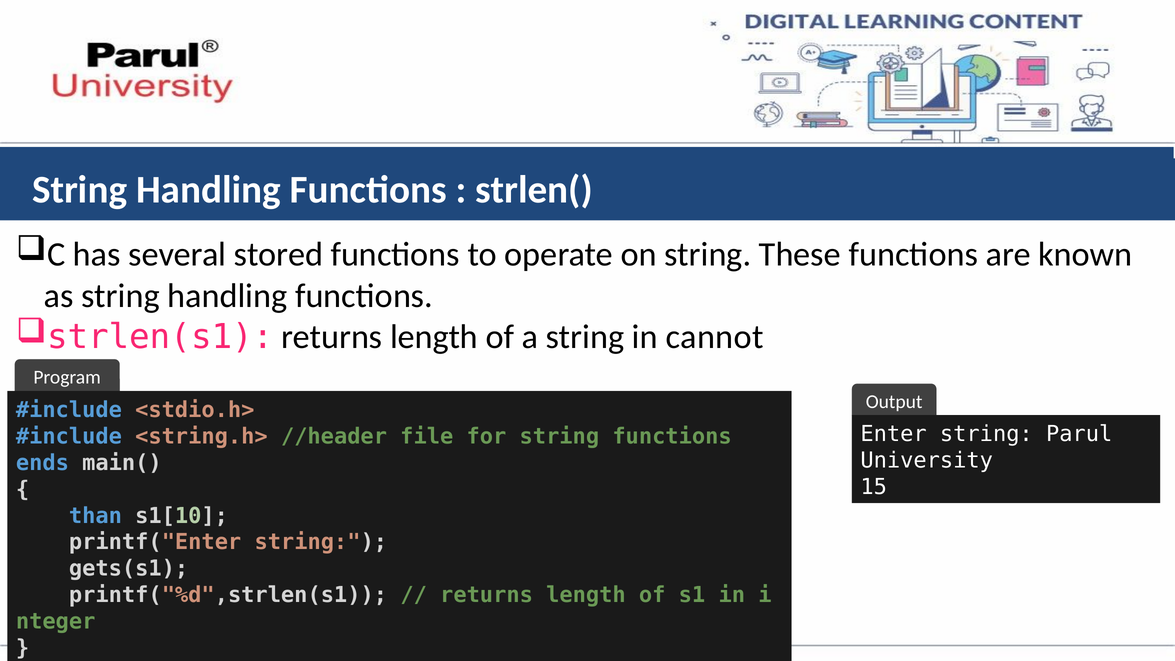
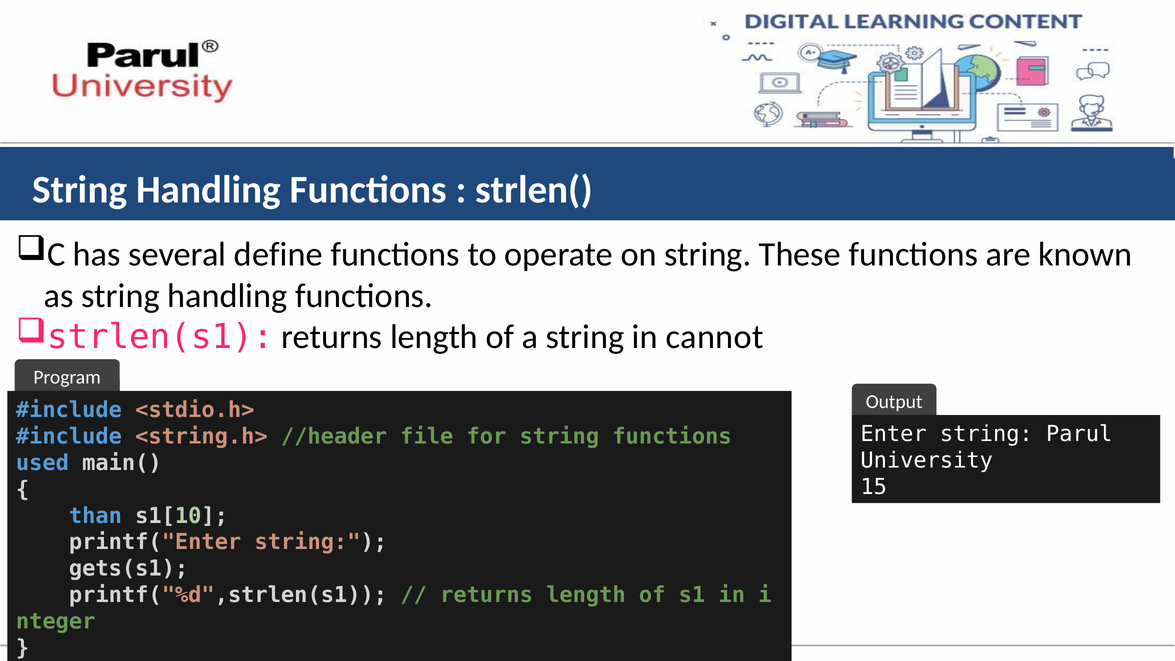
stored: stored -> define (278, 255)
ends: ends -> used (42, 463)
